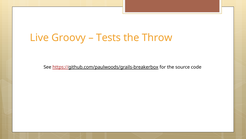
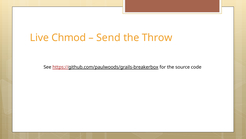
Groovy: Groovy -> Chmod (69, 37)
Tests: Tests -> Send (108, 37)
